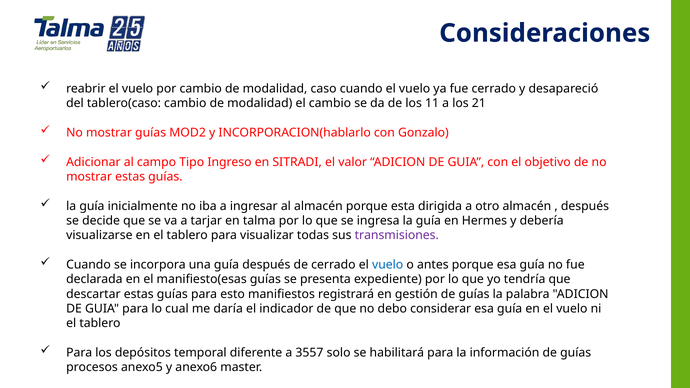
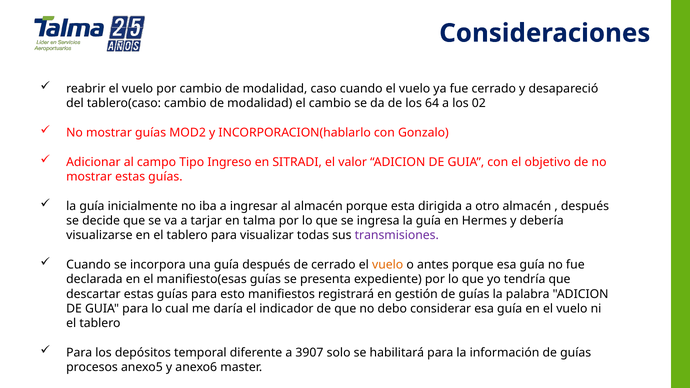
11: 11 -> 64 (432, 103)
21: 21 -> 02 (479, 103)
vuelo colour: blue -> orange (388, 265)
3557: 3557 -> 3907 (309, 353)
